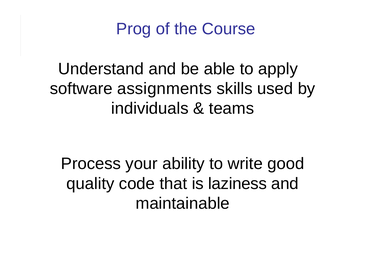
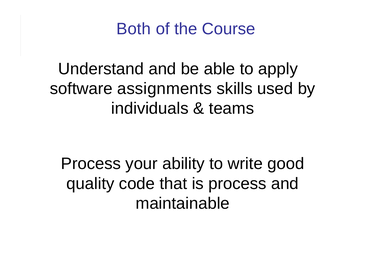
Prog: Prog -> Both (134, 29)
is laziness: laziness -> process (237, 184)
